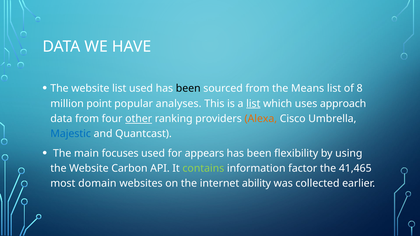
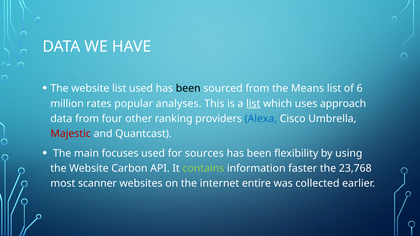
8: 8 -> 6 (360, 89)
point: point -> rates (99, 104)
other underline: present -> none (139, 119)
Alexa colour: orange -> blue (261, 119)
Majestic colour: blue -> red (71, 134)
appears: appears -> sources (204, 153)
factor: factor -> faster (303, 169)
41,465: 41,465 -> 23,768 (355, 169)
domain: domain -> scanner (97, 184)
ability: ability -> entire (256, 184)
